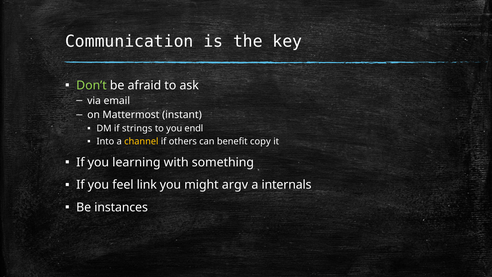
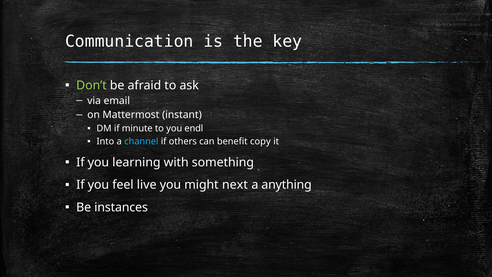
strings: strings -> minute (137, 128)
channel colour: yellow -> light blue (141, 141)
link: link -> live (147, 185)
argv: argv -> next (235, 185)
internals: internals -> anything (287, 185)
